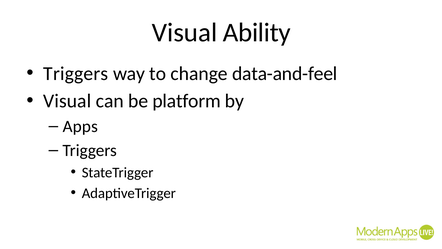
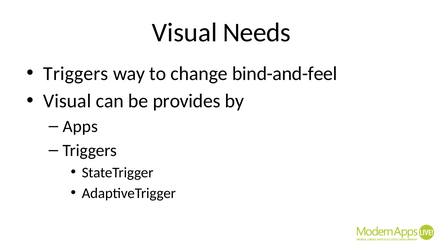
Ability: Ability -> Needs (257, 33)
data-and-feel: data-and-feel -> bind-and-feel (285, 73)
platform: platform -> provides (187, 101)
